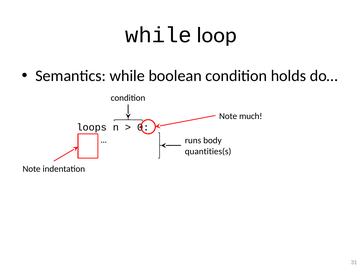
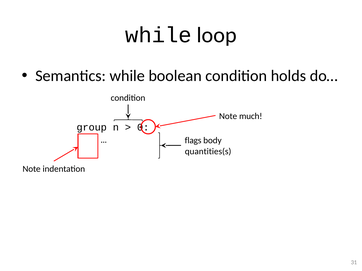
loops: loops -> group (92, 128)
runs: runs -> flags (193, 141)
